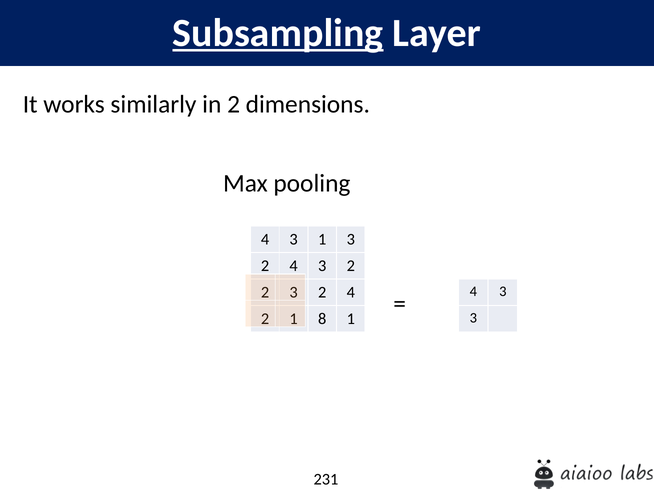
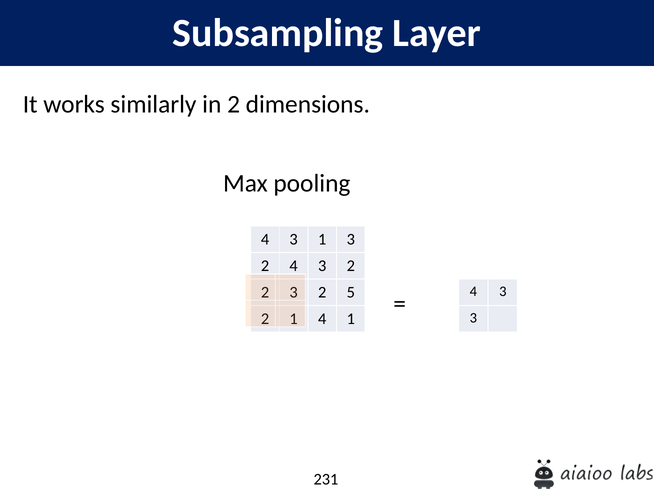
Subsampling underline: present -> none (278, 33)
4: 4 -> 5 (351, 293)
8: 8 -> 4 (322, 319)
